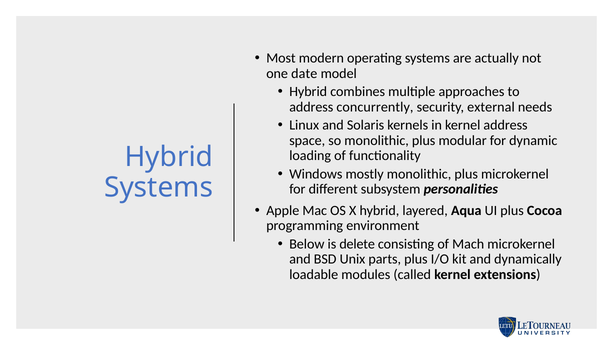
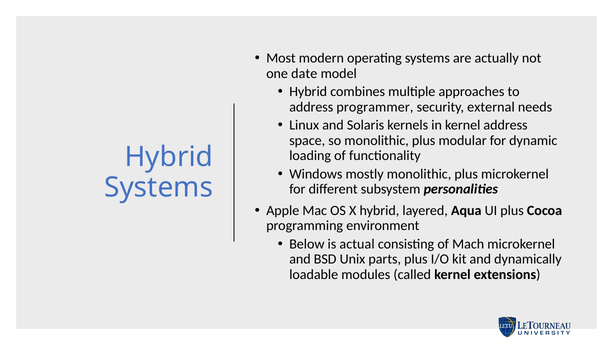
concurrently: concurrently -> programmer (375, 107)
delete: delete -> actual (357, 244)
